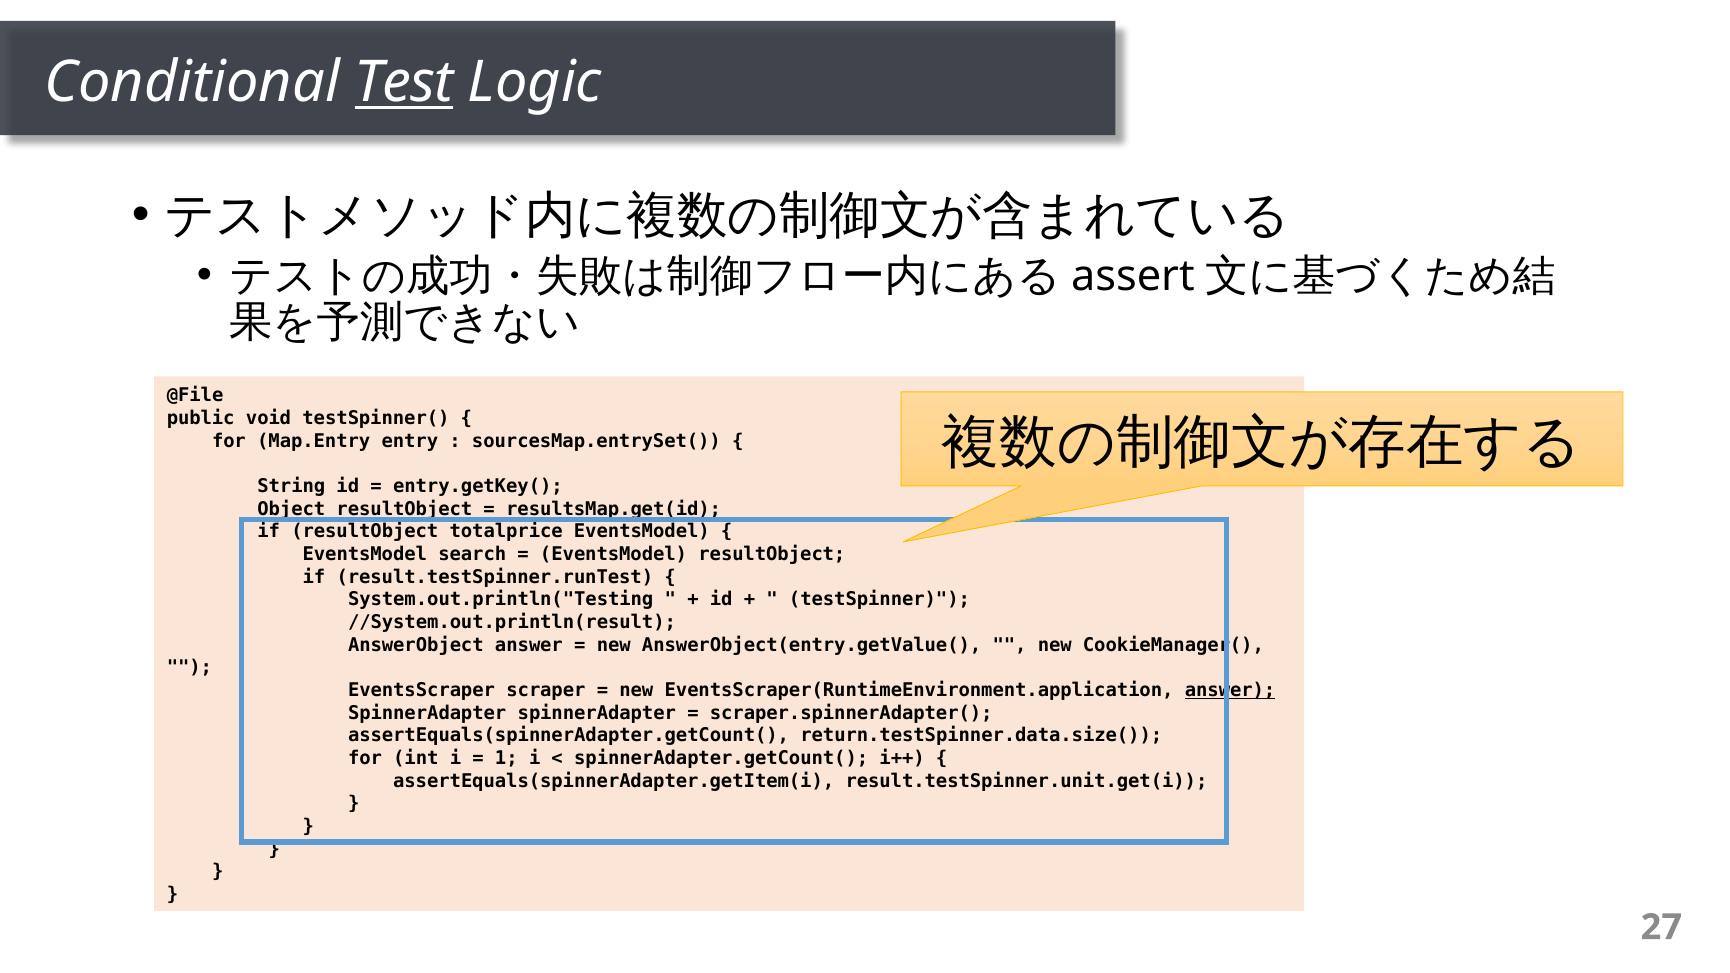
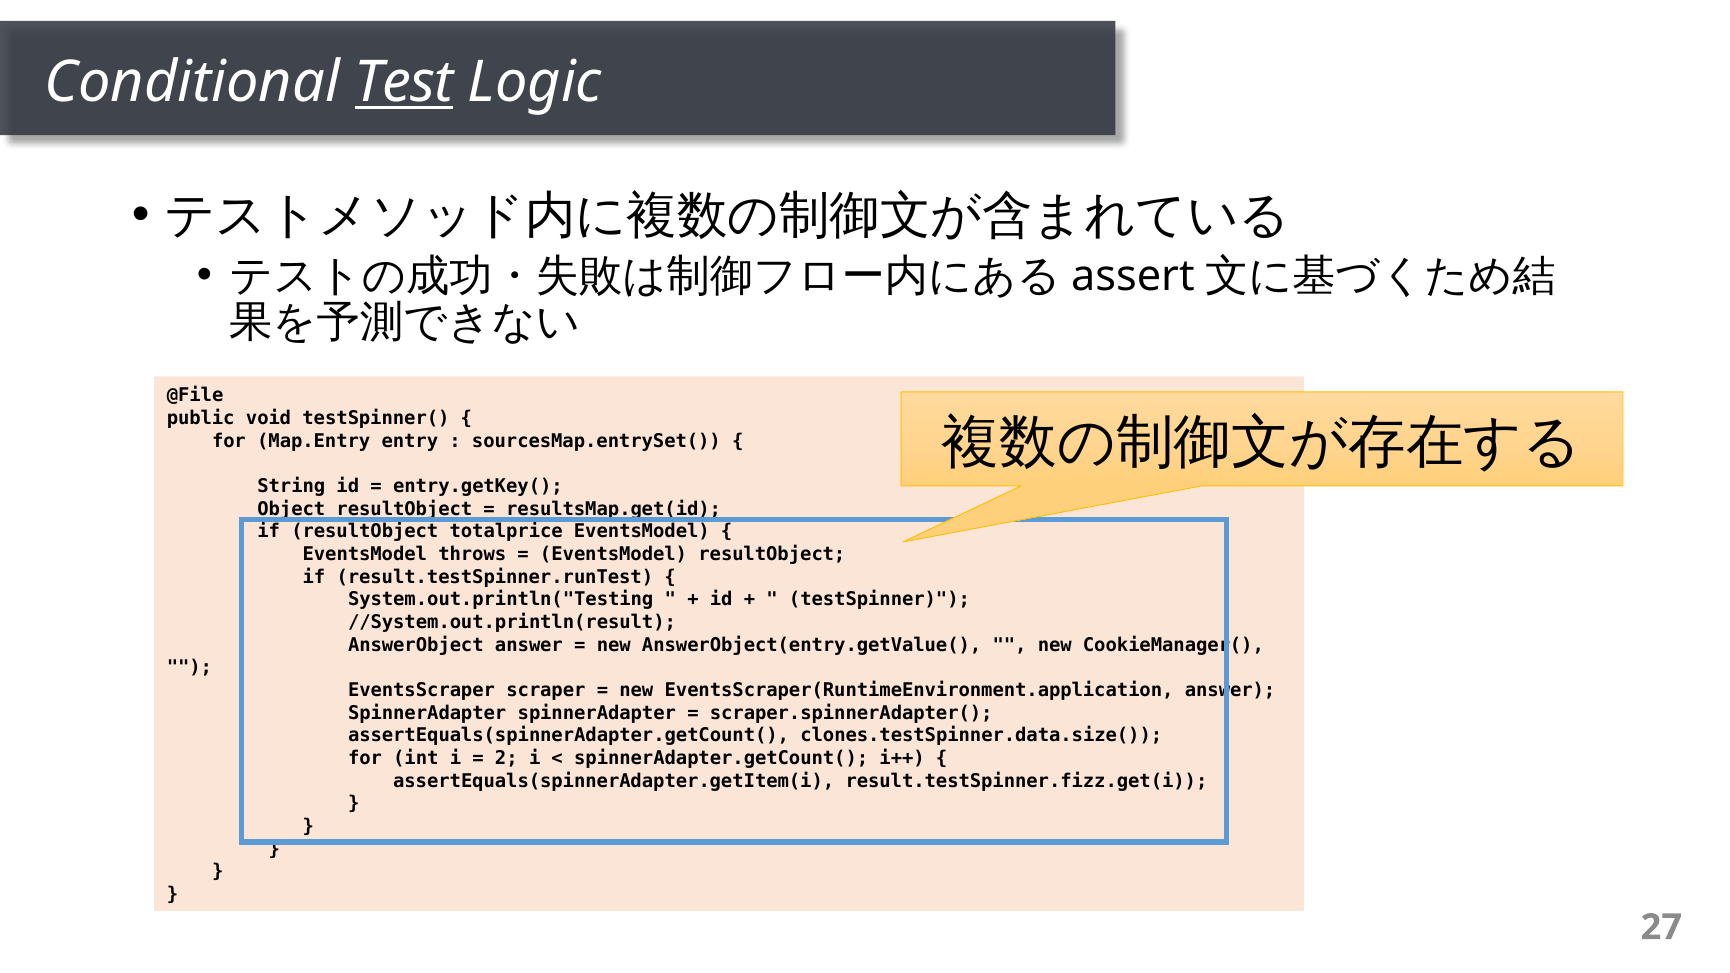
search: search -> throws (472, 554)
answer underline: present -> none (1230, 690)
return.testSpinner.data.size(: return.testSpinner.data.size( -> clones.testSpinner.data.size( (981, 736)
1: 1 -> 2 (506, 758)
result.testSpinner.unit.get(i: result.testSpinner.unit.get(i -> result.testSpinner.fizz.get(i (1026, 781)
